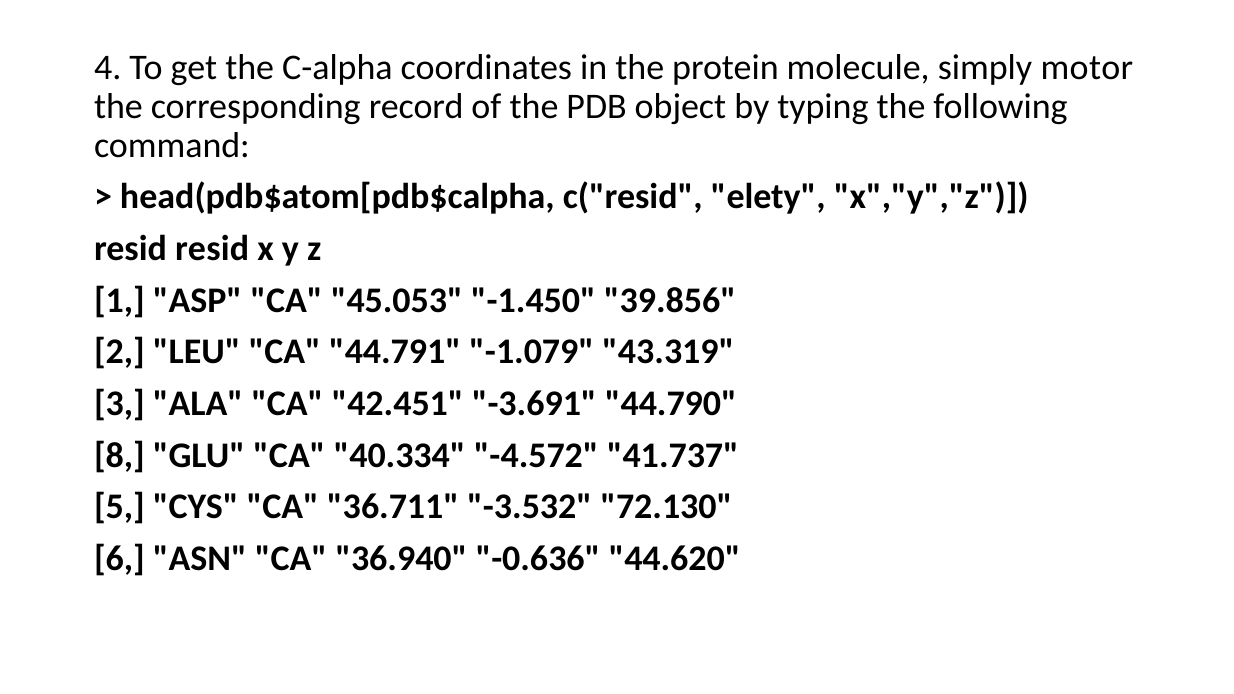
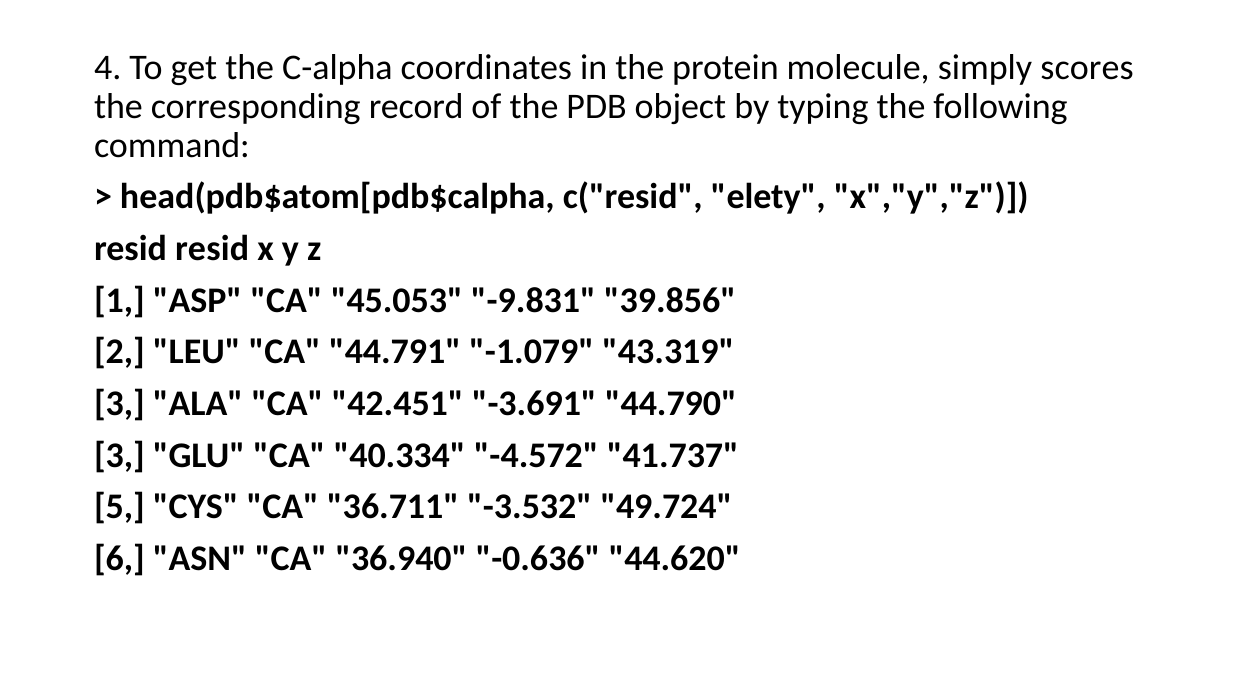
motor: motor -> scores (1087, 68)
-1.450: -1.450 -> -9.831 (533, 300)
8: 8 -> 3 (119, 455)
72.130: 72.130 -> 49.724 (666, 507)
